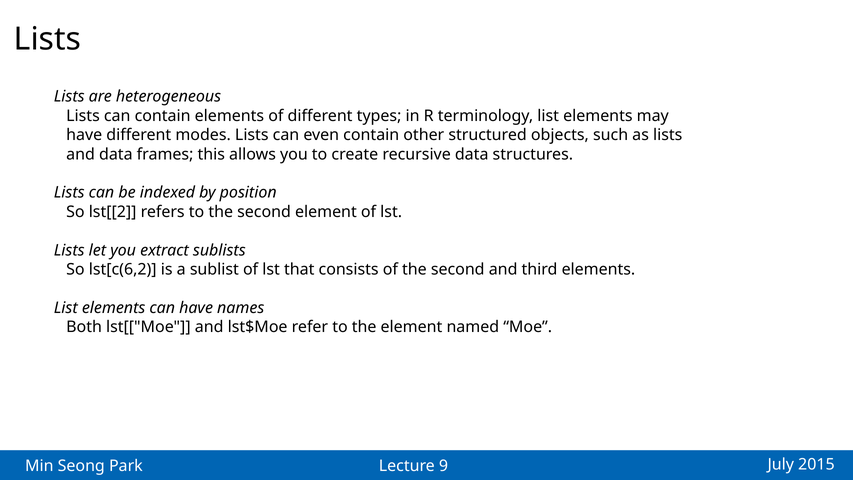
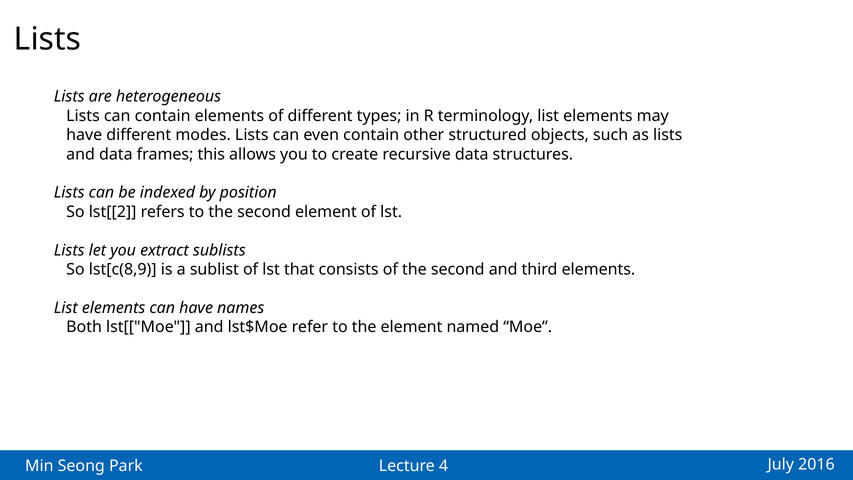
lst[c(6,2: lst[c(6,2 -> lst[c(8,9 (123, 269)
9: 9 -> 4 (444, 466)
2015: 2015 -> 2016 (816, 464)
